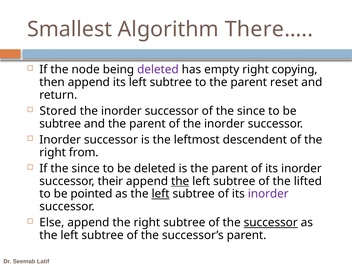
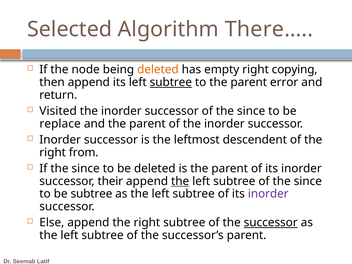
Smallest: Smallest -> Selected (70, 29)
deleted colour: purple -> orange (158, 70)
subtree underline: none -> present (171, 82)
reset: reset -> error (284, 82)
Stored: Stored -> Visited (58, 111)
subtree: subtree -> replace (60, 124)
subtree of the lifted: lifted -> since (308, 181)
be pointed: pointed -> subtree (91, 194)
left underline: present -> none (161, 194)
